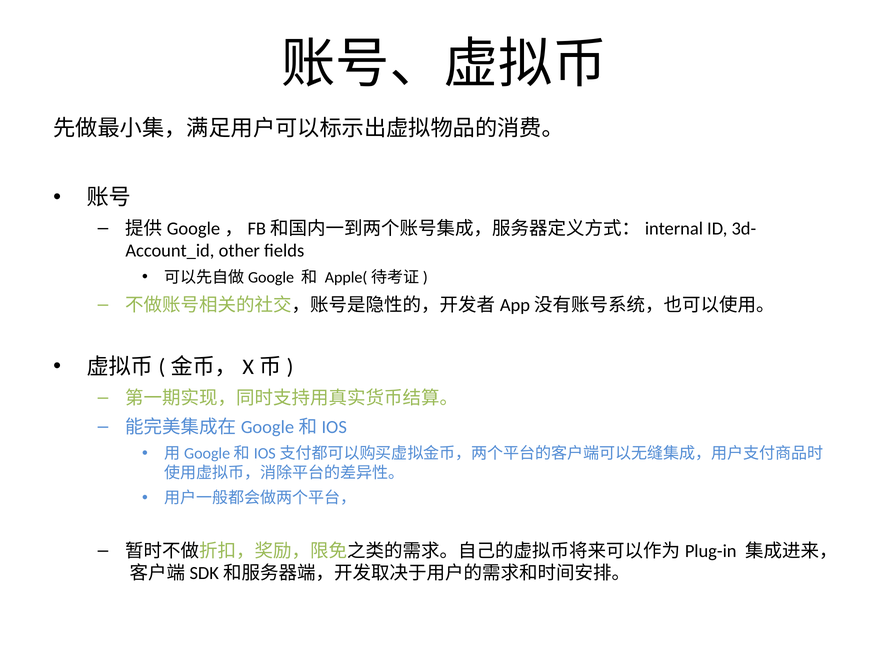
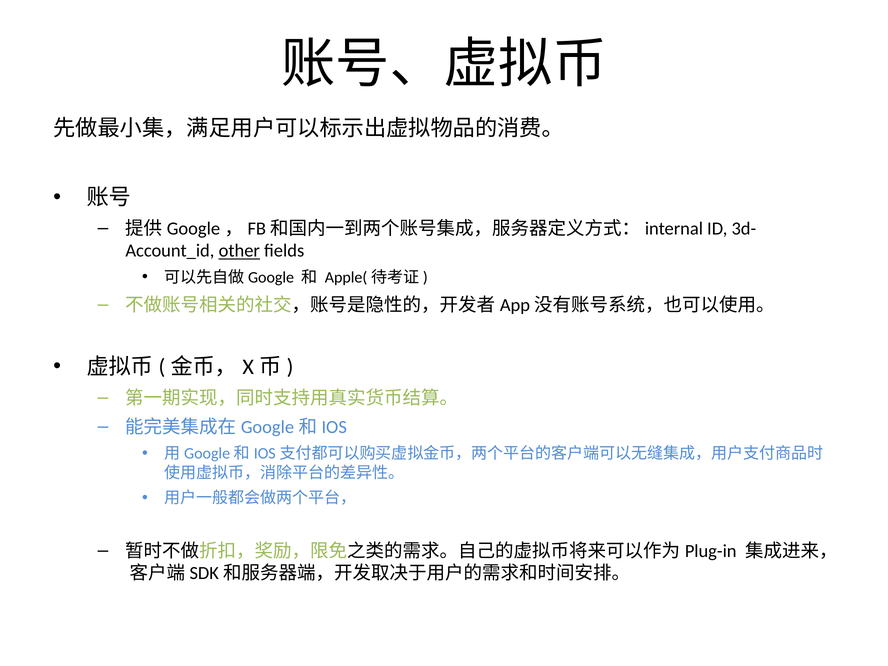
other underline: none -> present (239, 251)
